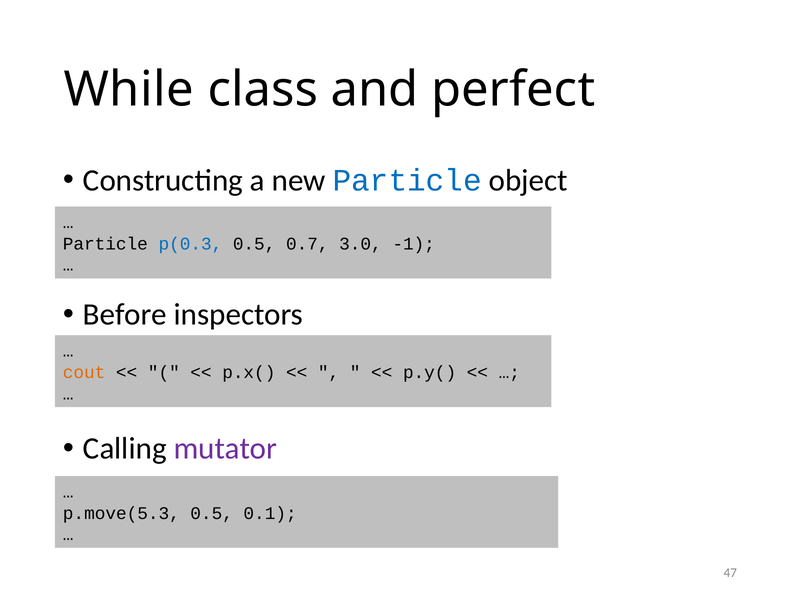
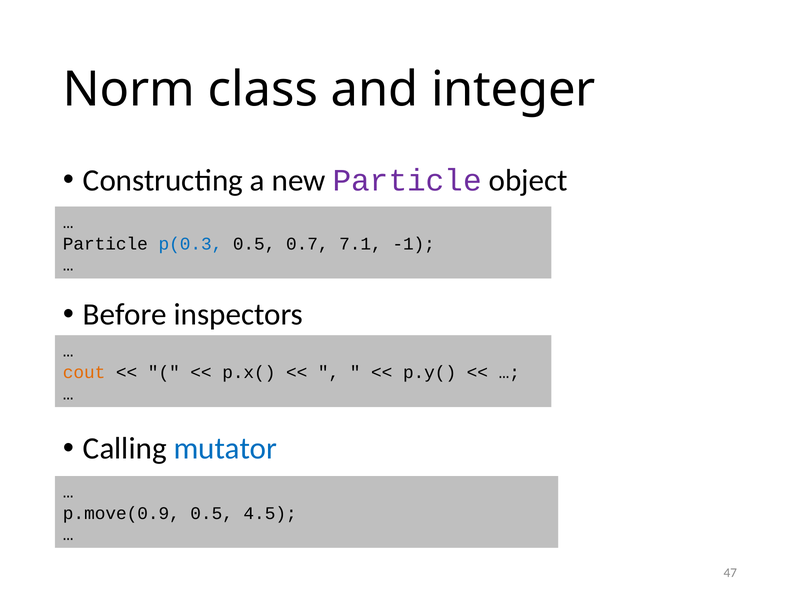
While: While -> Norm (129, 90)
perfect: perfect -> integer (513, 90)
Particle colour: blue -> purple (407, 180)
3.0: 3.0 -> 7.1 (360, 244)
mutator colour: purple -> blue (225, 449)
p.move(5.3: p.move(5.3 -> p.move(0.9 (121, 513)
0.1: 0.1 -> 4.5 (270, 513)
